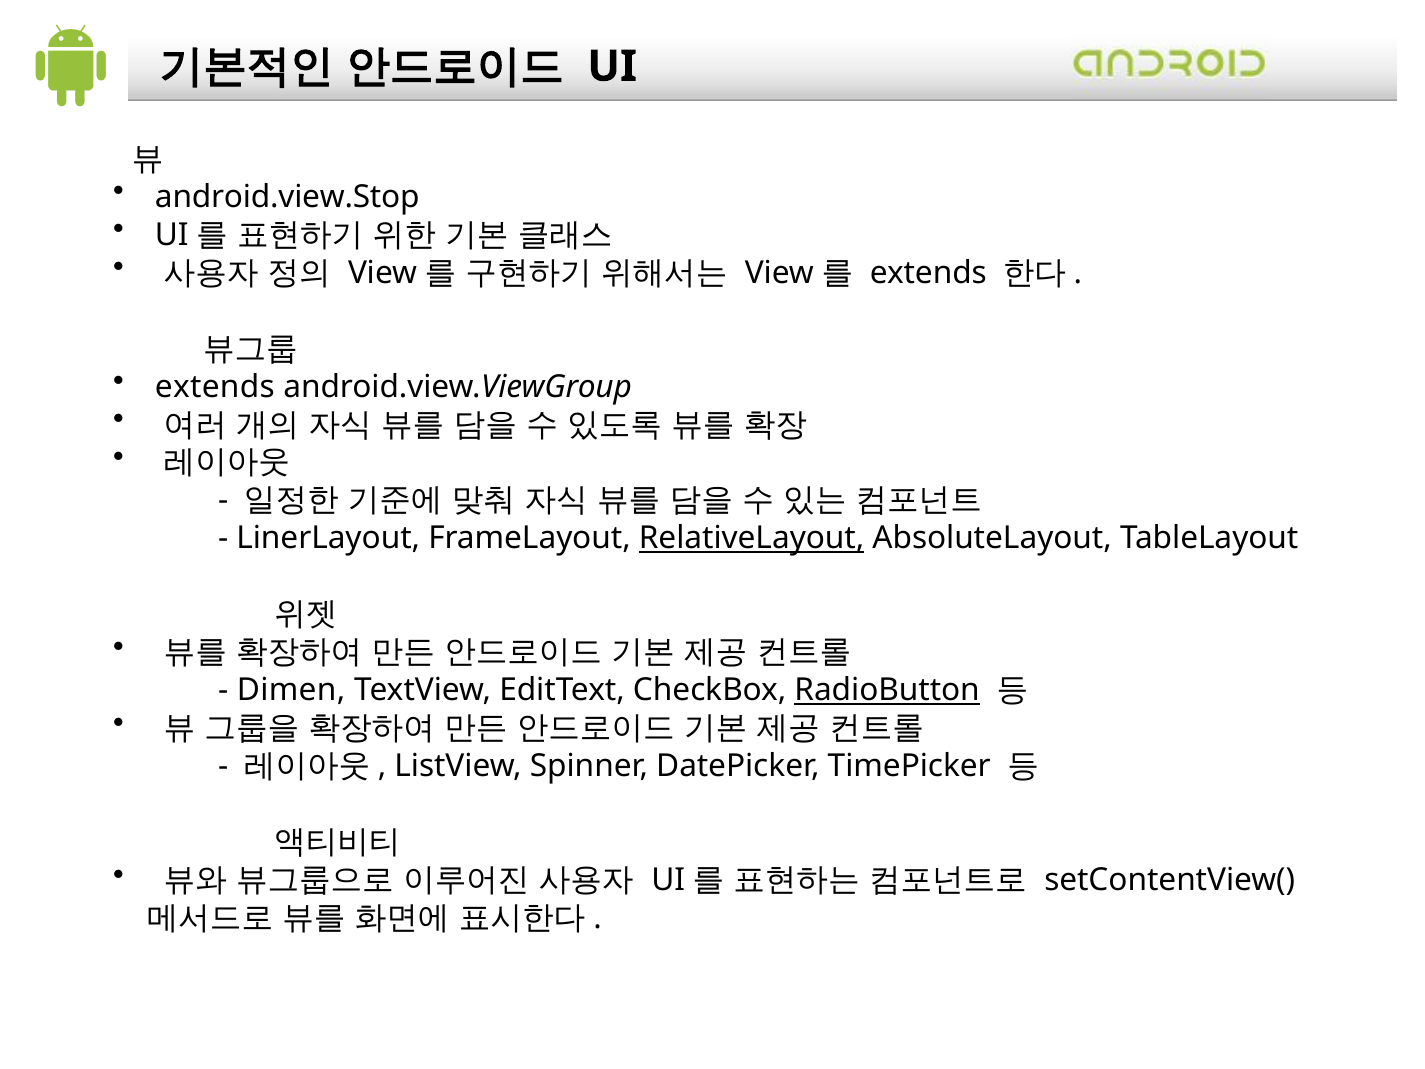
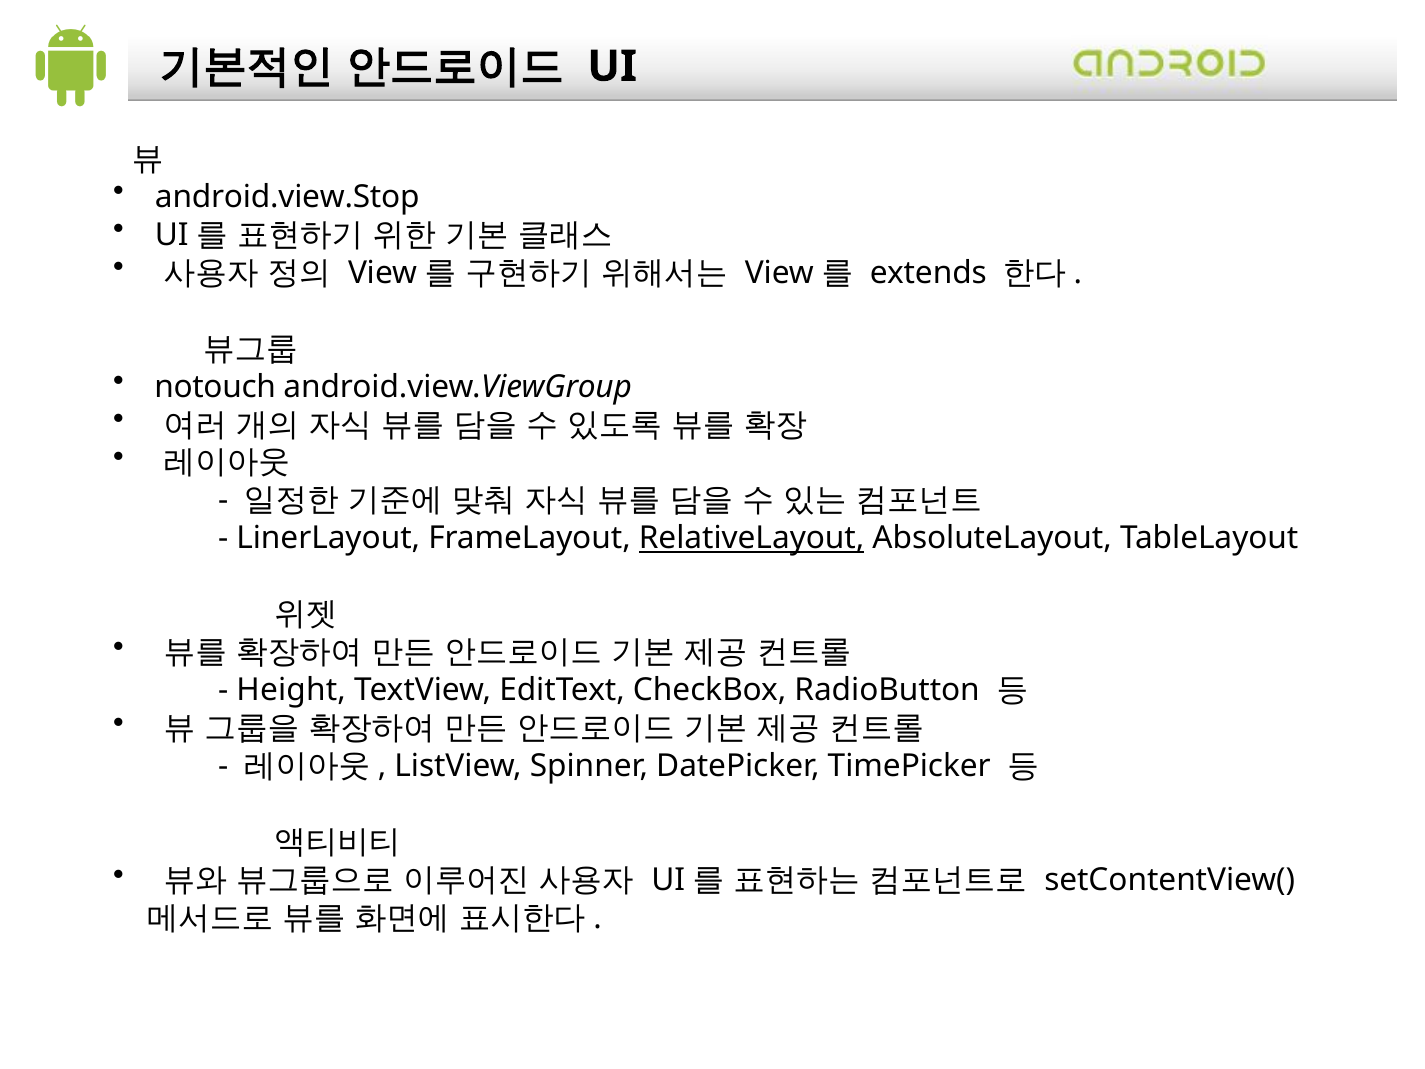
extends: extends -> notouch (215, 386)
Dimen: Dimen -> Height (291, 690)
RadioButton underline: present -> none (887, 690)
